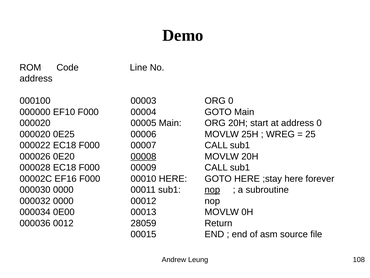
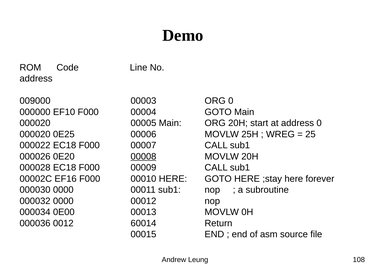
000100: 000100 -> 009000 (35, 101)
nop underline: present -> none (212, 190)
28059: 28059 -> 60014 (143, 223)
